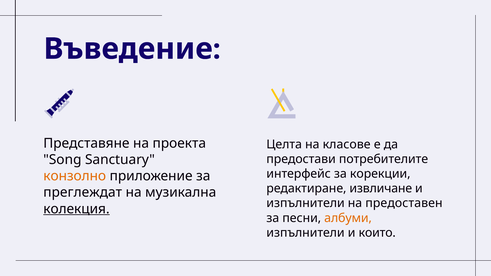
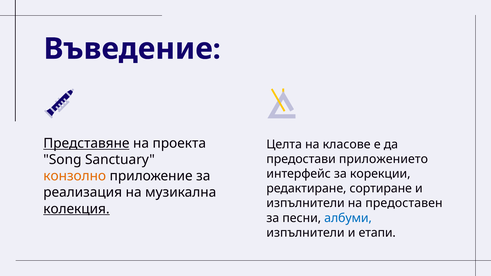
Представяне underline: none -> present (86, 144)
потребителите: потребителите -> приложението (383, 159)
извличане: извличане -> сортиране (381, 189)
преглеждат: преглеждат -> реализация (83, 193)
албуми colour: orange -> blue (348, 218)
които: които -> етапи (377, 233)
